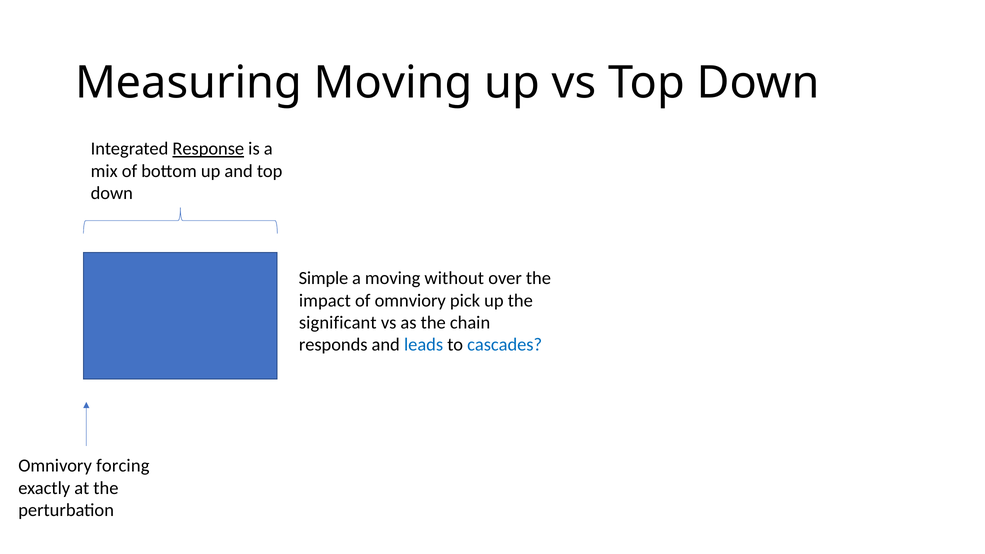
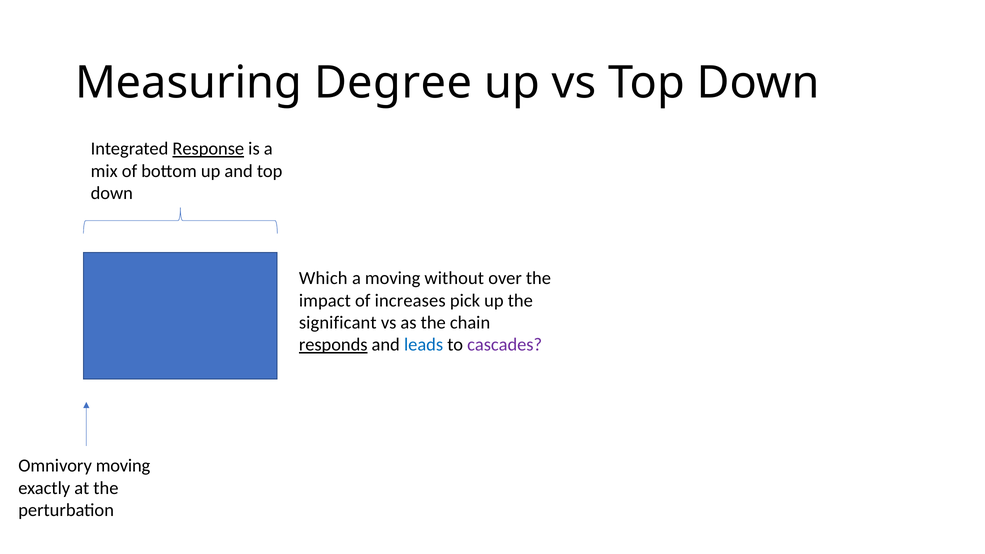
Measuring Moving: Moving -> Degree (393, 83)
Simple: Simple -> Which (323, 278)
omnviory: omnviory -> increases (410, 300)
responds underline: none -> present (333, 345)
cascades colour: blue -> purple (505, 345)
Omnivory forcing: forcing -> moving (123, 466)
